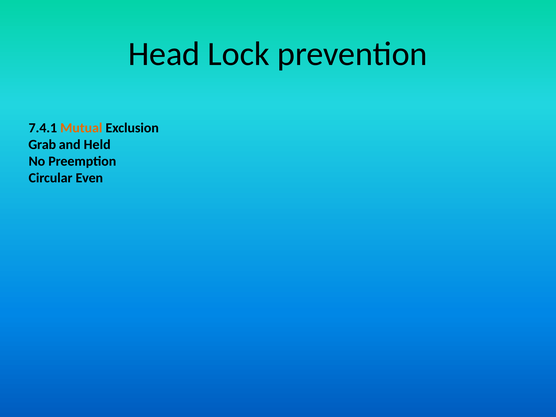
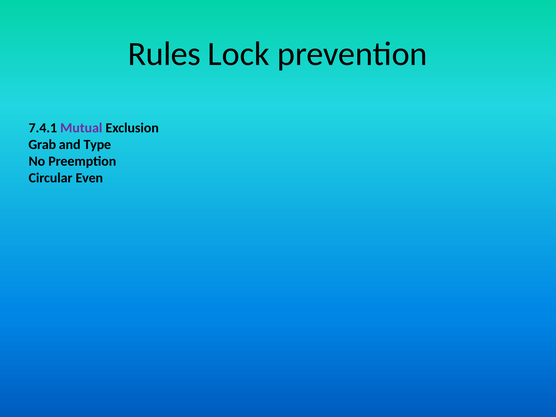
Head: Head -> Rules (164, 54)
Mutual colour: orange -> purple (81, 128)
Held: Held -> Type (97, 145)
